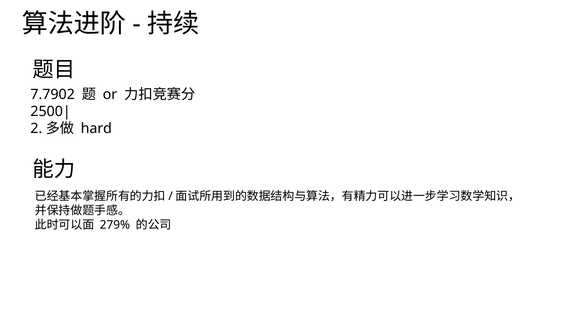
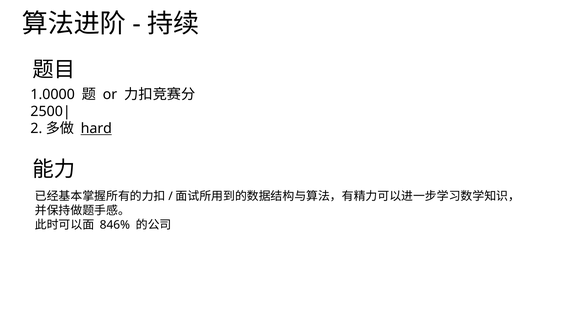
7.7902: 7.7902 -> 1.0000 (53, 94)
hard underline: none -> present (96, 129)
279%: 279% -> 846% (115, 225)
